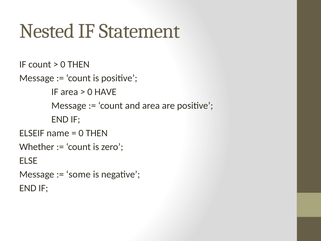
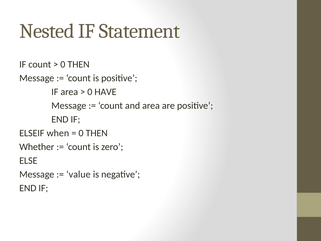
name: name -> when (58, 133)
some: some -> value (78, 174)
